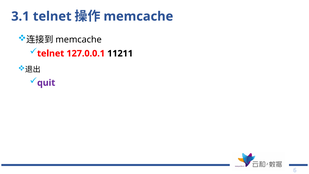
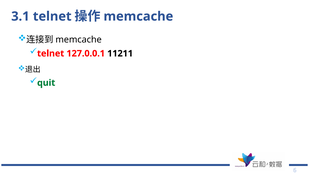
quit colour: purple -> green (46, 83)
